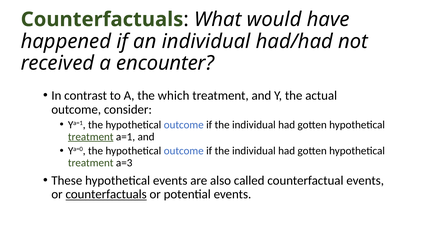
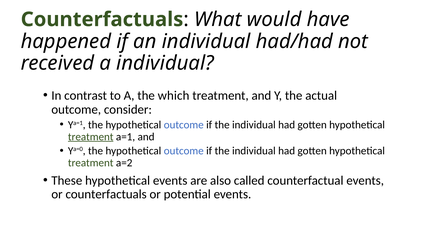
a encounter: encounter -> individual (165, 63)
a=3: a=3 -> a=2 (124, 163)
counterfactuals underline: present -> none (106, 194)
